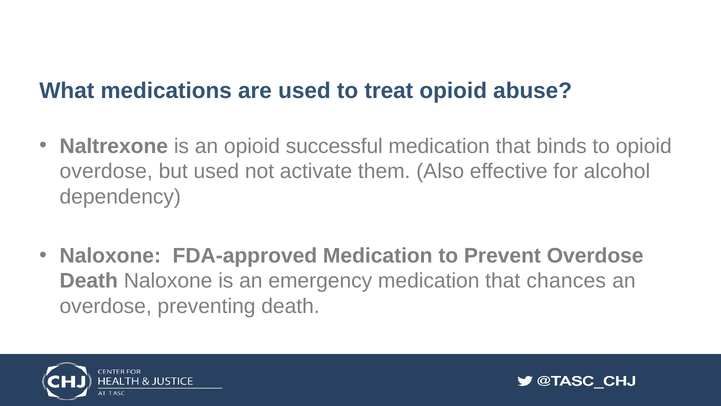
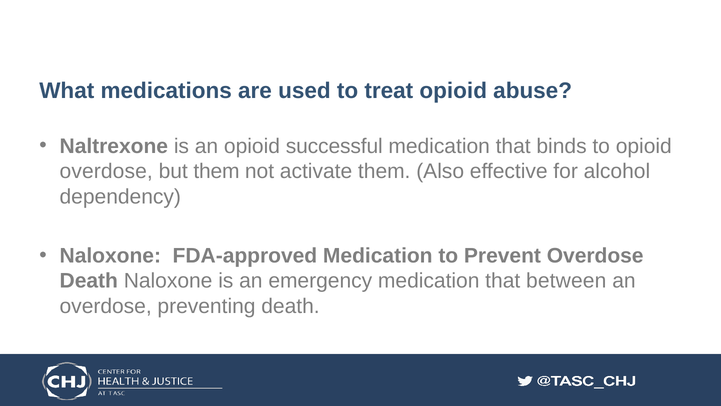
but used: used -> them (216, 171)
chances: chances -> between (566, 281)
